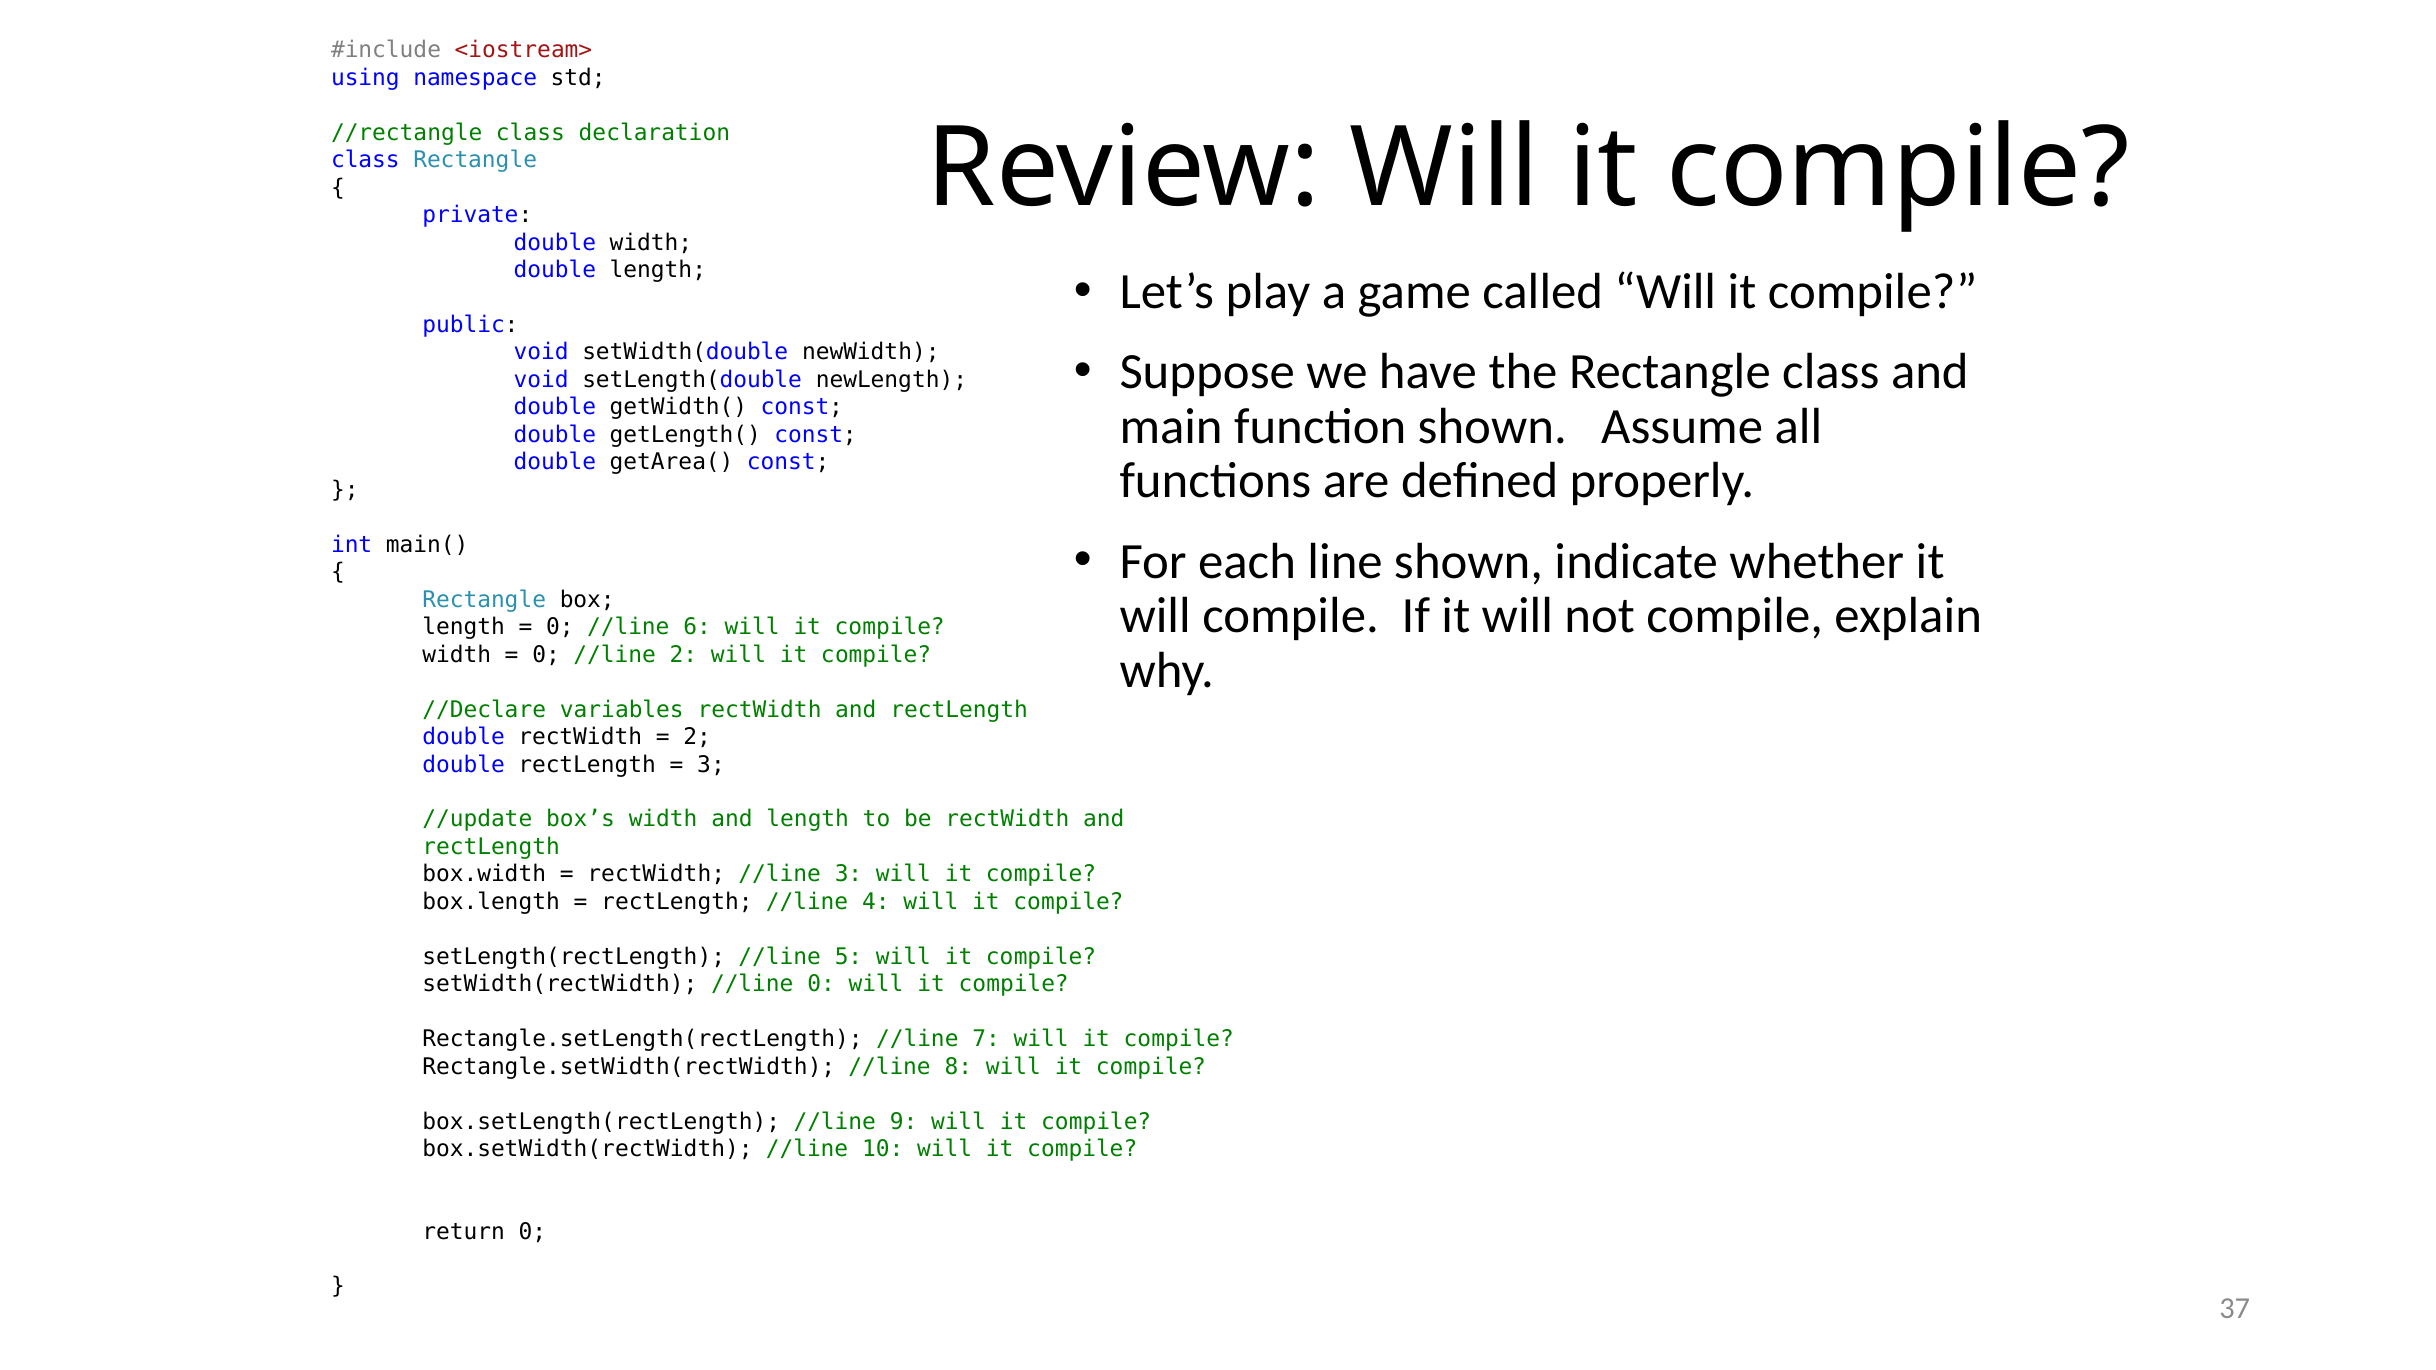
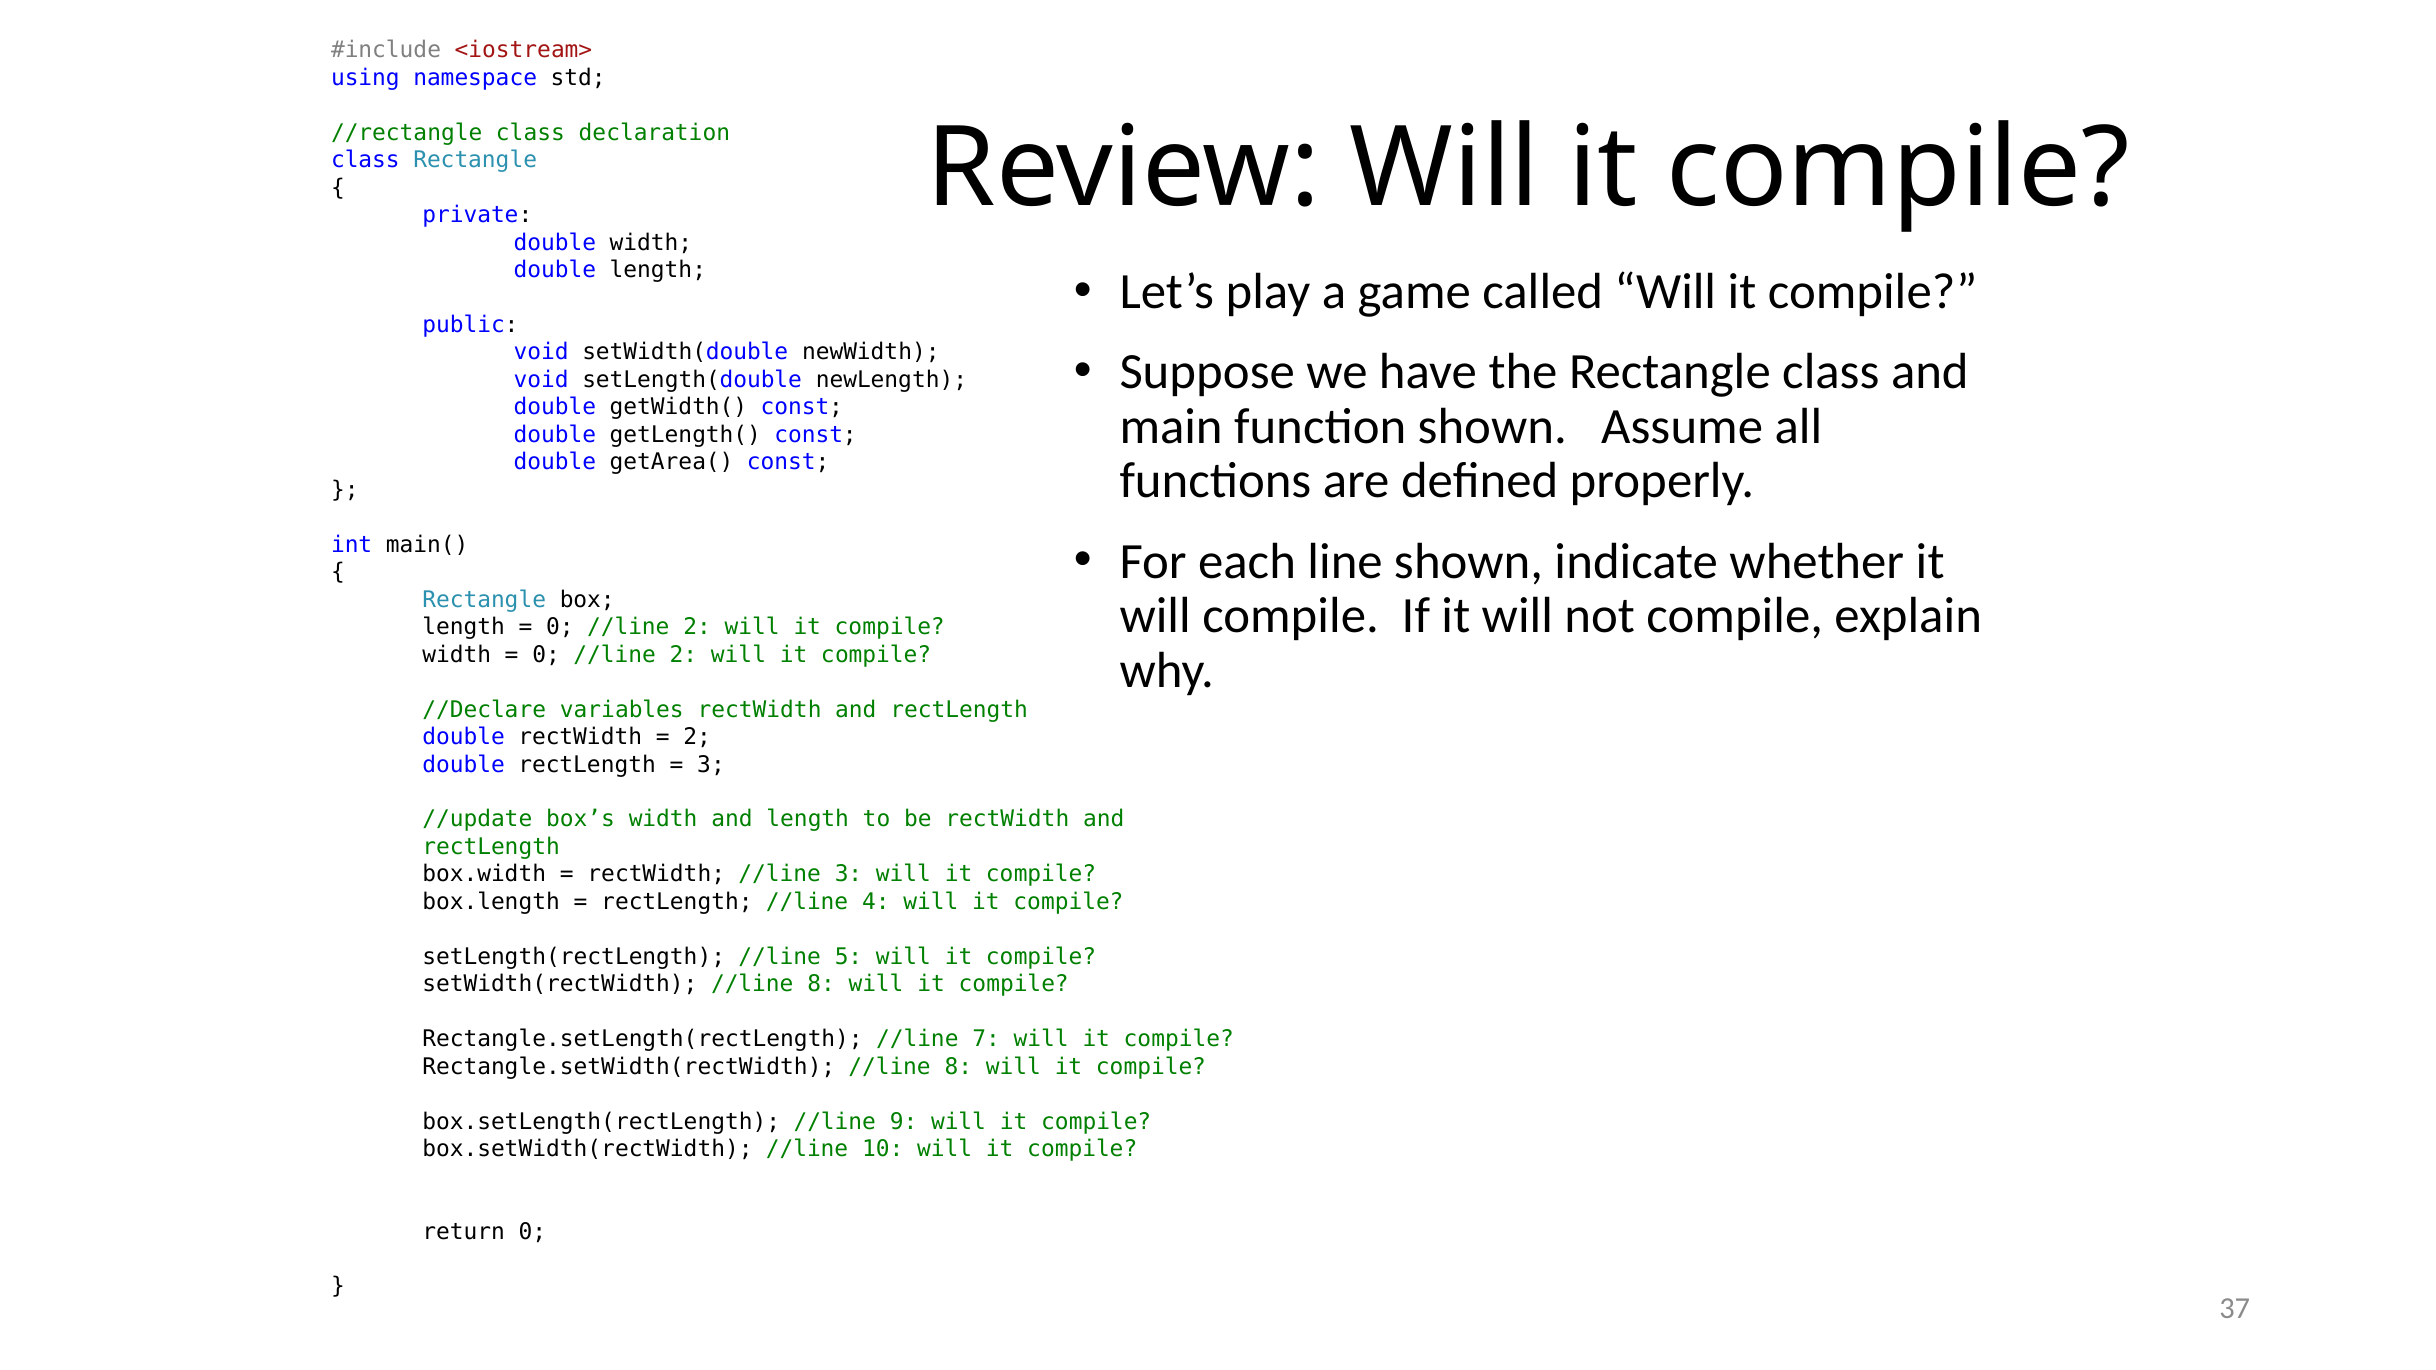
6: 6 -> 2 (697, 627)
setWidth(rectWidth //line 0: 0 -> 8 (821, 984)
